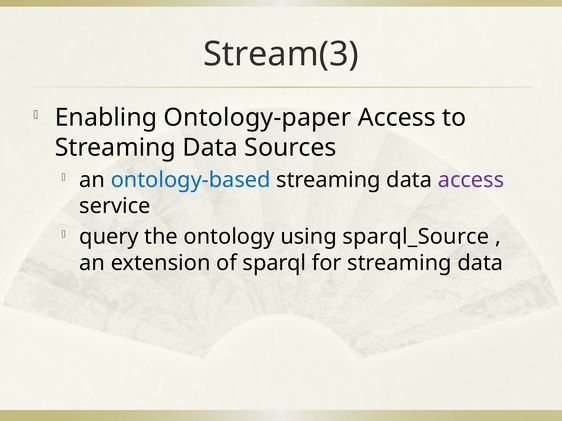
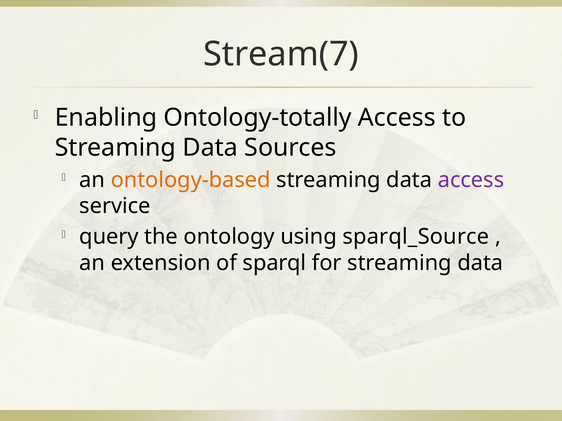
Stream(3: Stream(3 -> Stream(7 (281, 54)
Ontology-paper: Ontology-paper -> Ontology-totally (258, 118)
ontology-based colour: blue -> orange (191, 180)
